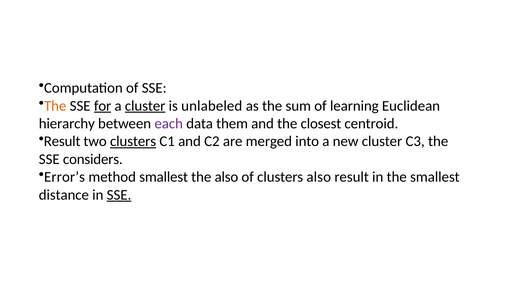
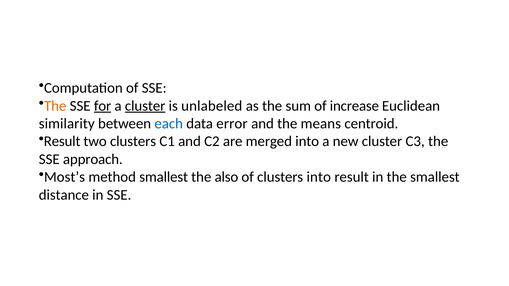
learning: learning -> increase (354, 106)
hierarchy: hierarchy -> similarity (67, 124)
each colour: purple -> blue (169, 124)
them: them -> error (232, 124)
closest: closest -> means (321, 124)
clusters underline: present -> none (133, 142)
considers: considers -> approach (93, 159)
Error’s: Error’s -> Most’s (65, 177)
clusters also: also -> into (319, 177)
SSE underline: present -> none (119, 195)
